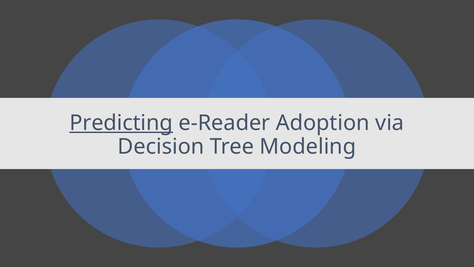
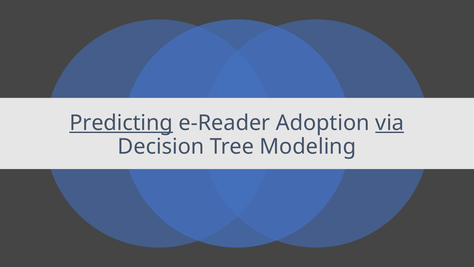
via underline: none -> present (390, 123)
